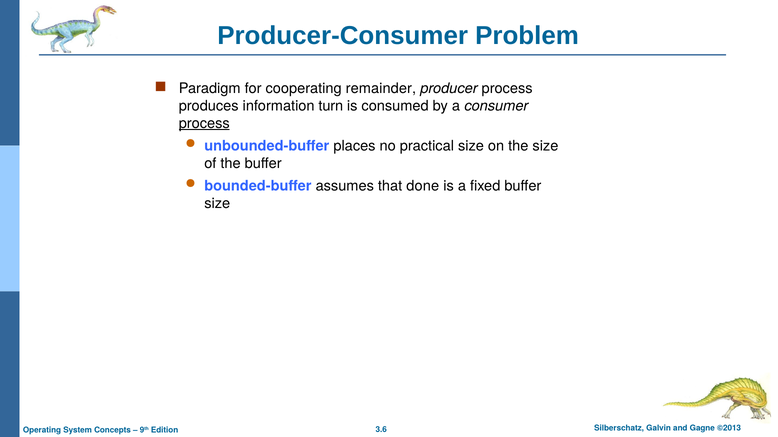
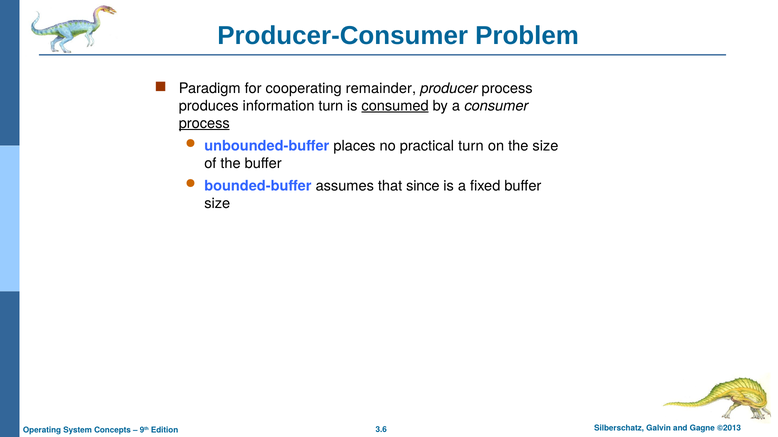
consumed underline: none -> present (395, 106)
practical size: size -> turn (471, 146)
done: done -> since (423, 186)
